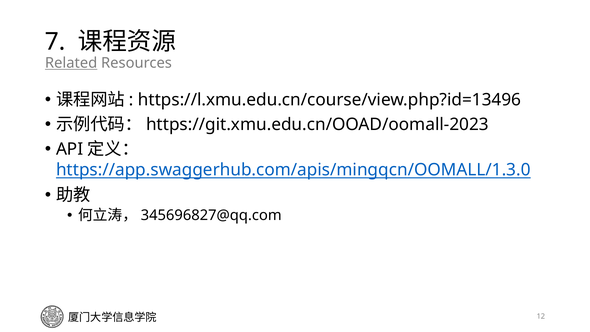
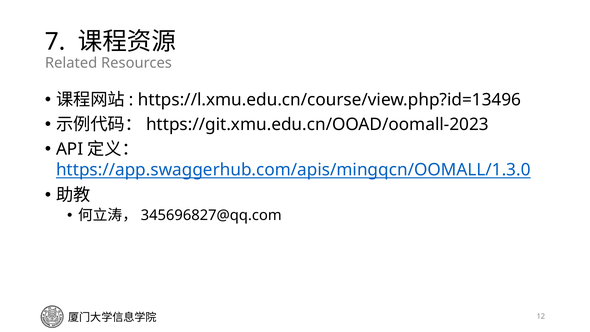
Related underline: present -> none (71, 63)
